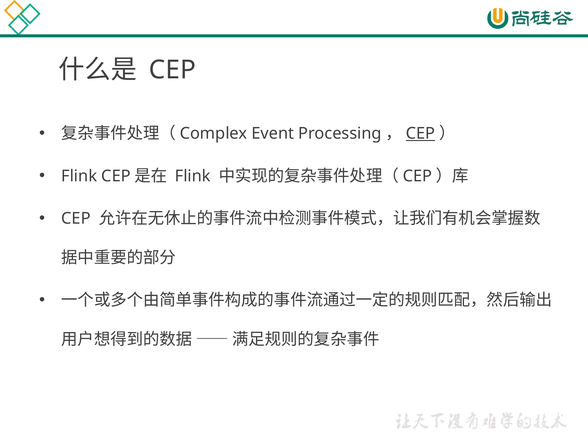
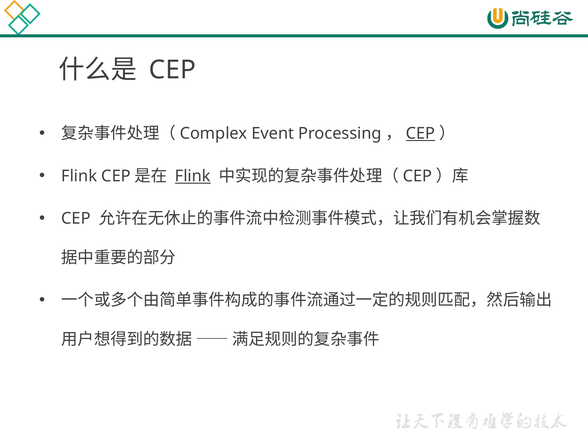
Flink underline: none -> present (193, 176)
